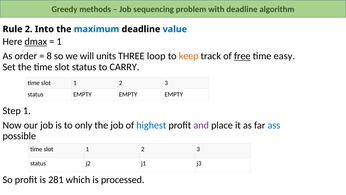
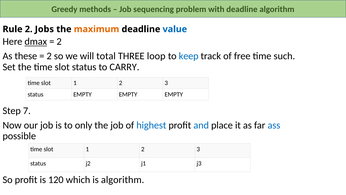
Into: Into -> Jobs (44, 29)
maximum colour: blue -> orange (97, 29)
1: 1 -> 2 (59, 42)
order: order -> these (26, 56)
8: 8 -> 2 (49, 56)
units: units -> total (106, 56)
keep colour: orange -> blue (189, 56)
free underline: present -> none (242, 56)
easy: easy -> such (284, 56)
Step 1: 1 -> 7 (27, 110)
and colour: purple -> blue (201, 125)
281: 281 -> 120 (56, 179)
is processed: processed -> algorithm (123, 179)
